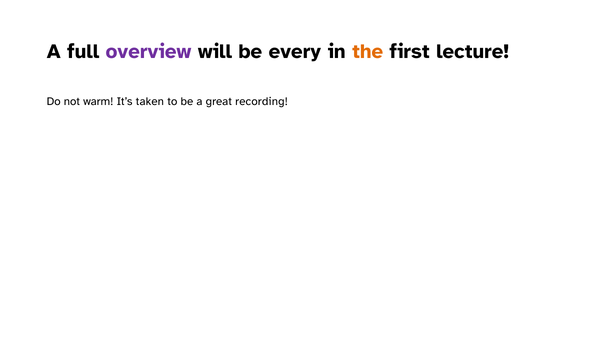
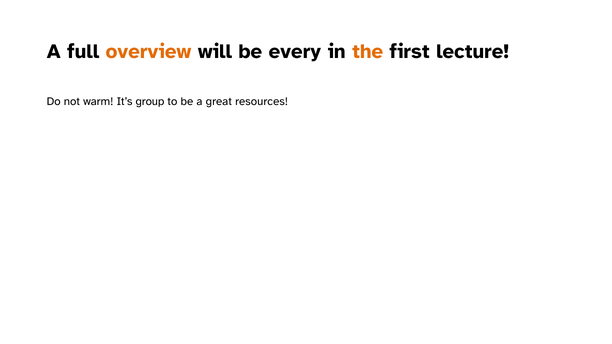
overview colour: purple -> orange (149, 51)
taken: taken -> group (150, 102)
recording: recording -> resources (262, 102)
